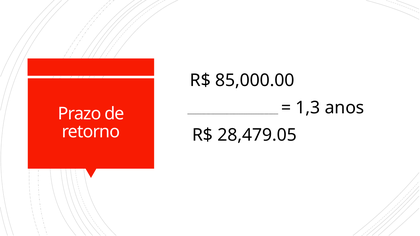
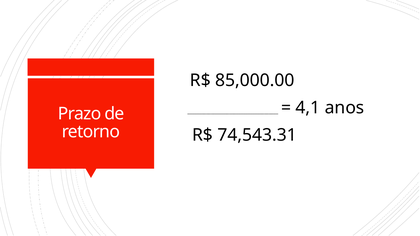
1,3: 1,3 -> 4,1 (308, 108)
28,479.05: 28,479.05 -> 74,543.31 (257, 135)
